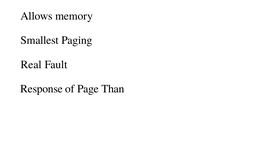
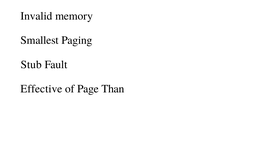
Allows: Allows -> Invalid (37, 16)
Real: Real -> Stub (31, 64)
Response: Response -> Effective (41, 89)
